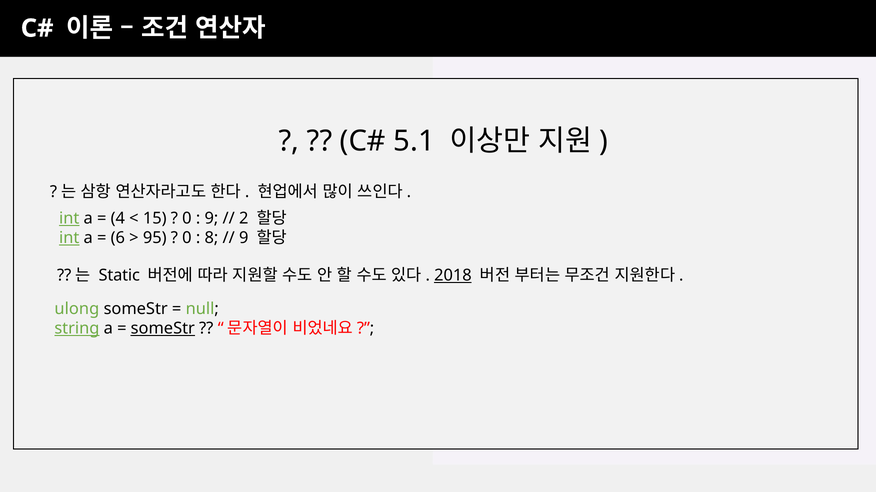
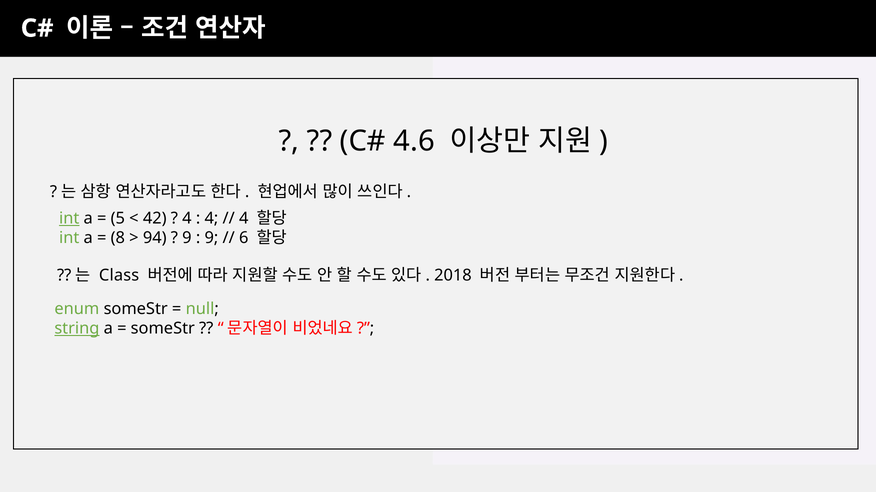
5.1: 5.1 -> 4.6 (414, 142)
4: 4 -> 5 (118, 219)
15: 15 -> 42 (155, 219)
0: 0 -> 4 (187, 219)
9: 9 -> 4 (211, 219)
2: 2 -> 4 (244, 219)
int underline: present -> none (69, 238)
6: 6 -> 8 (118, 238)
95: 95 -> 94 (155, 238)
0: 0 -> 9 (187, 238)
8: 8 -> 9 (211, 238)
9: 9 -> 6 (244, 238)
Static: Static -> Class (119, 276)
2018 underline: present -> none (453, 276)
ulong: ulong -> enum (77, 309)
someStr underline: present -> none (163, 329)
